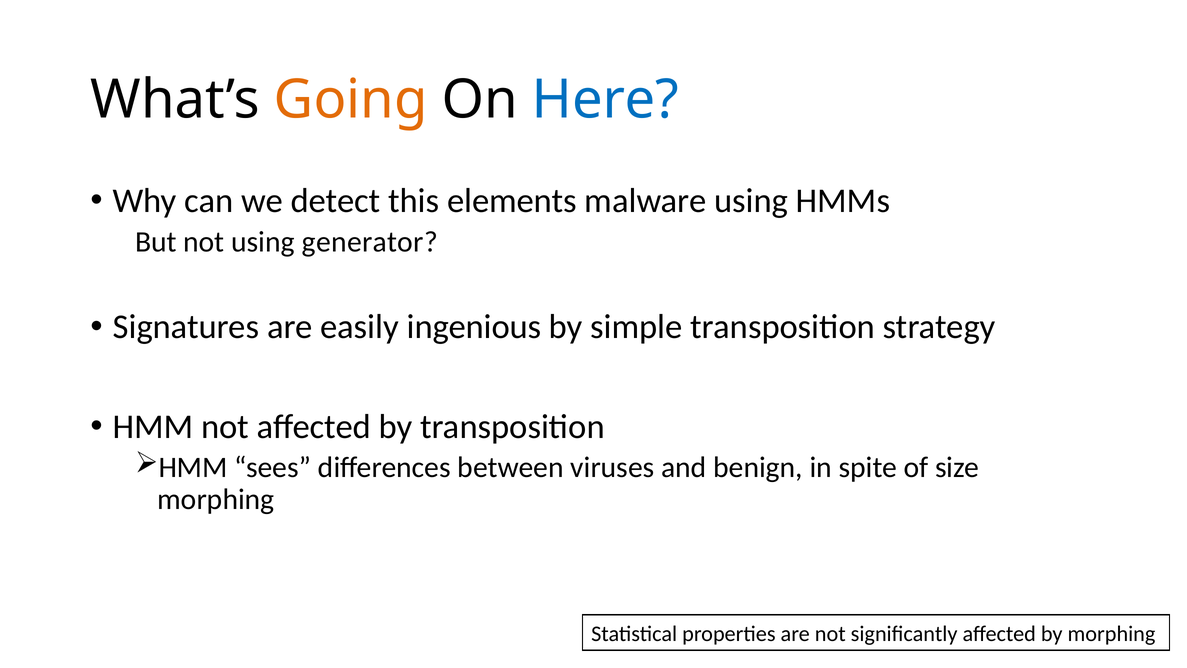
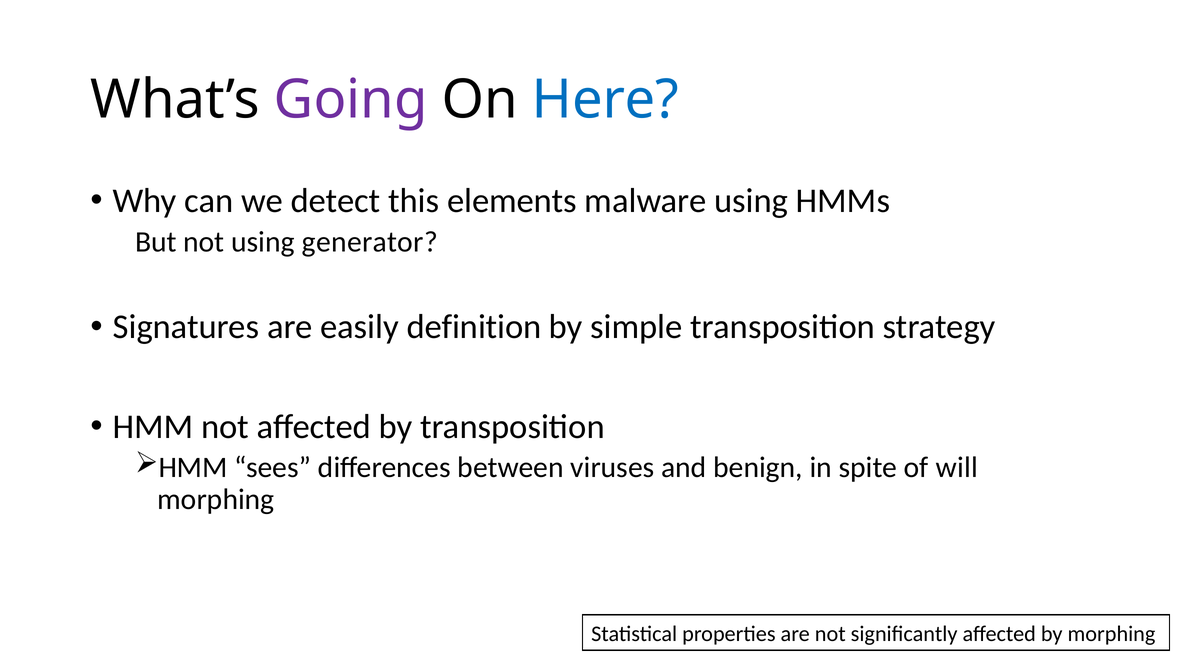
Going colour: orange -> purple (351, 100)
ingenious: ingenious -> definition (474, 327)
size: size -> will (957, 467)
